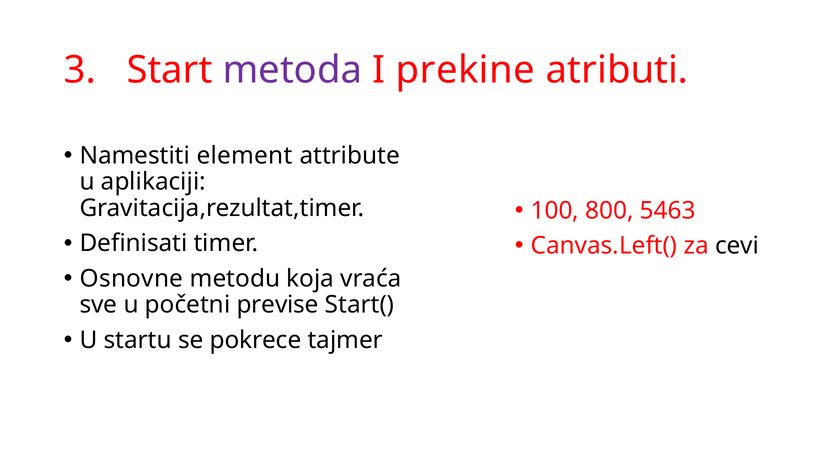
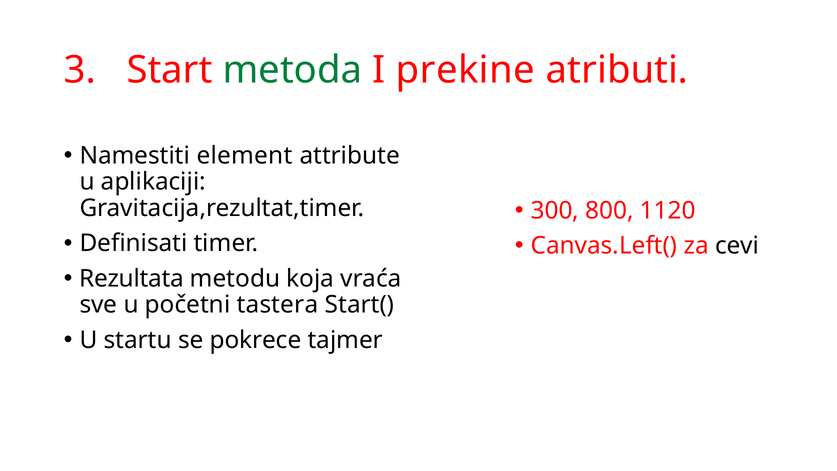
metoda colour: purple -> green (292, 70)
100: 100 -> 300 (555, 210)
5463: 5463 -> 1120 (668, 210)
Osnovne: Osnovne -> Rezultata (132, 278)
previse: previse -> tastera (277, 305)
